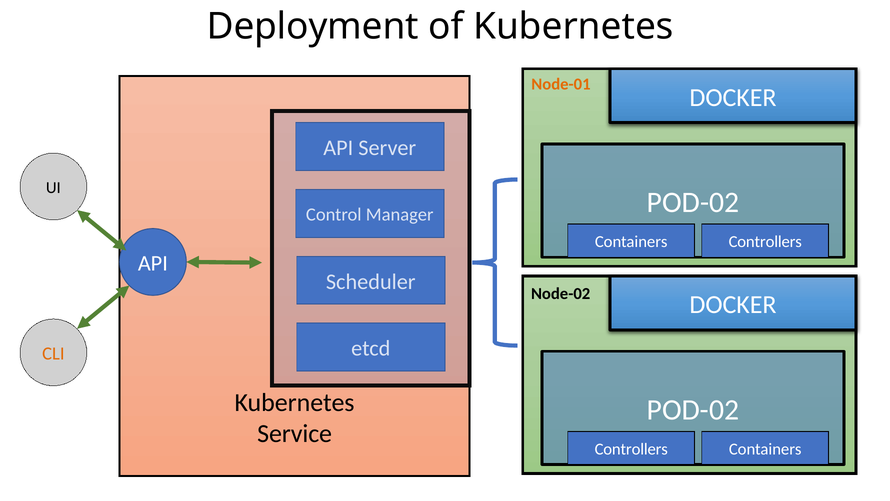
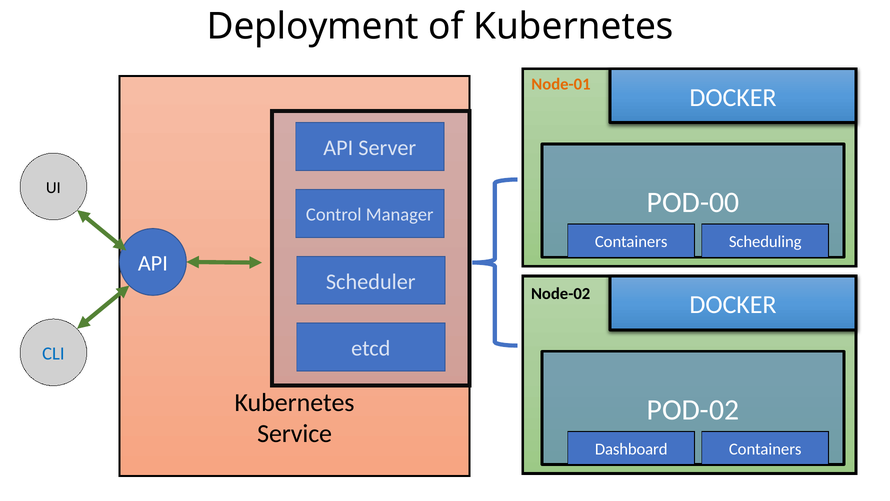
POD-02: POD-02 -> POD-00 (693, 202)
Containers Controllers: Controllers -> Scheduling (765, 242)
CLI colour: orange -> blue (53, 353)
Controllers: Controllers -> Dashboard (631, 449)
